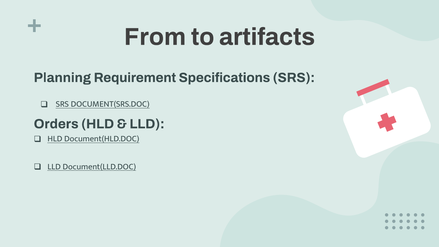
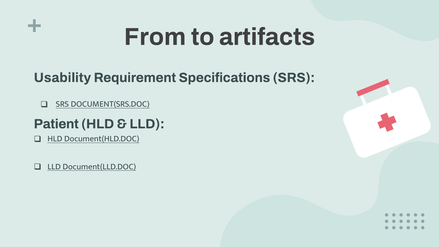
Planning: Planning -> Usability (62, 78)
Orders: Orders -> Patient (56, 124)
